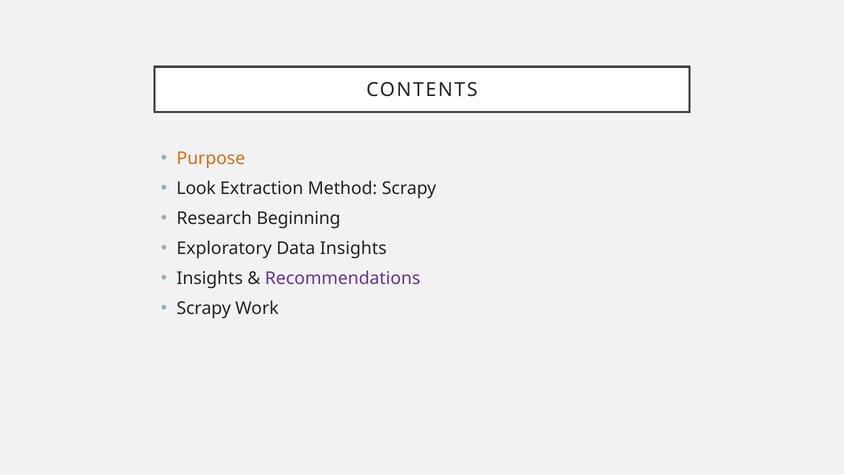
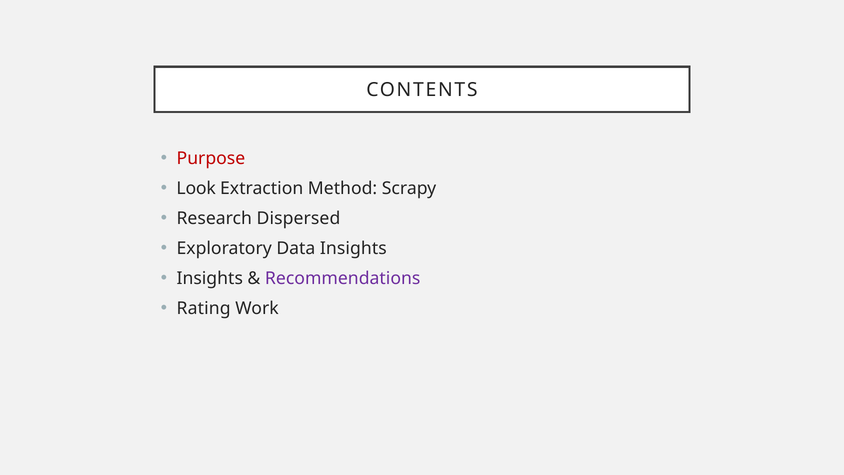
Purpose colour: orange -> red (211, 159)
Beginning: Beginning -> Dispersed (298, 218)
Scrapy: Scrapy -> Rating (204, 308)
